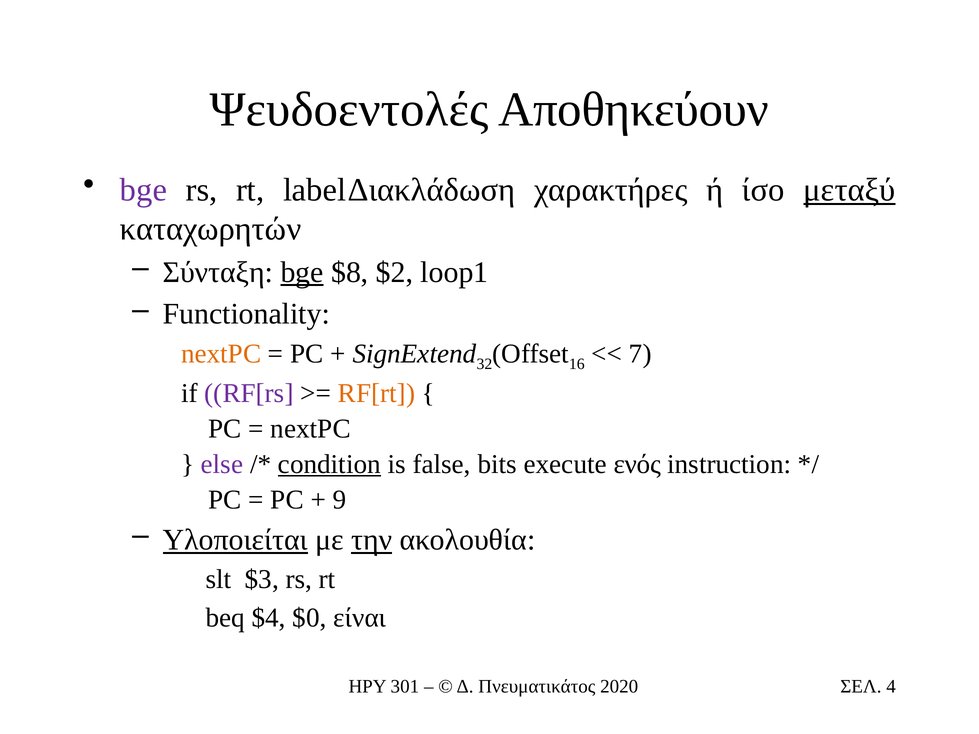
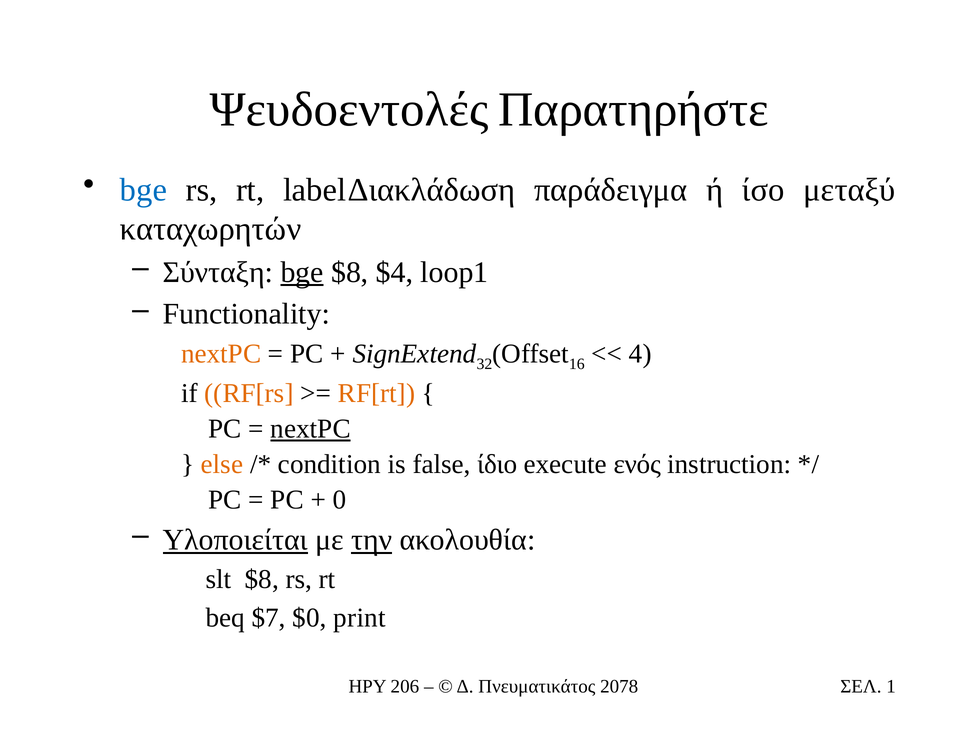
Αποθηκεύουν: Αποθηκεύουν -> Παρατηρήστε (633, 109)
bge colour: purple -> blue (144, 190)
χαρακτήρες: χαρακτήρες -> παράδειγμα (611, 190)
μεταξύ underline: present -> none (849, 190)
$2: $2 -> $4 (395, 272)
7: 7 -> 4 (640, 354)
RF[rs colour: purple -> orange (249, 394)
nextPC underline: none -> present (311, 429)
else colour: purple -> orange (222, 464)
condition underline: present -> none (329, 464)
bits: bits -> ίδιο (497, 464)
9: 9 -> 0 (340, 500)
slt $3: $3 -> $8 (262, 580)
$4: $4 -> $7 (269, 618)
είναι: είναι -> print (360, 618)
301: 301 -> 206 (405, 687)
2020: 2020 -> 2078 (619, 687)
4: 4 -> 1 (891, 687)
